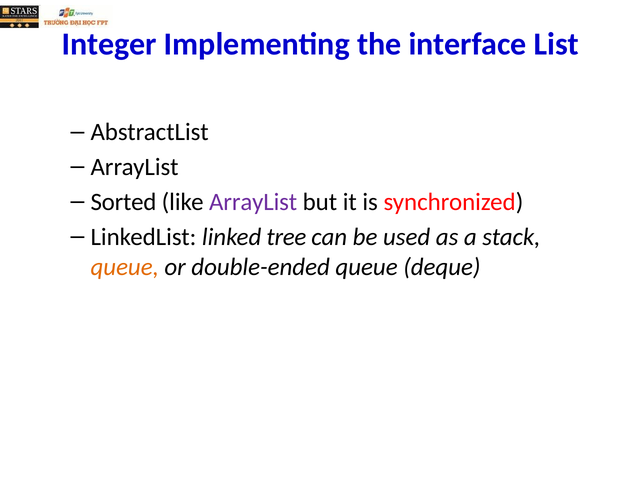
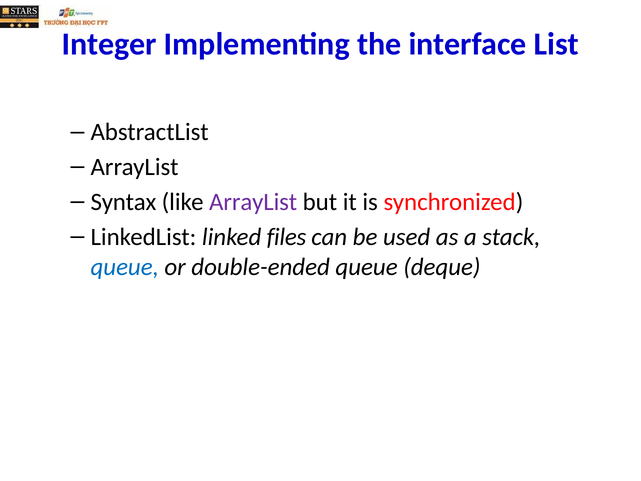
Sorted: Sorted -> Syntax (123, 202)
tree: tree -> files (286, 237)
queue colour: orange -> blue (125, 267)
